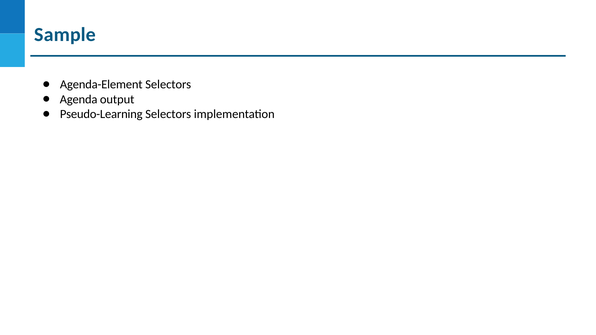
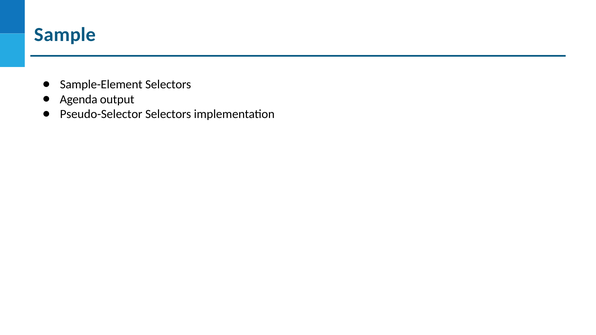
Agenda-Element: Agenda-Element -> Sample-Element (101, 84)
Pseudo-Learning: Pseudo-Learning -> Pseudo-Selector (101, 114)
